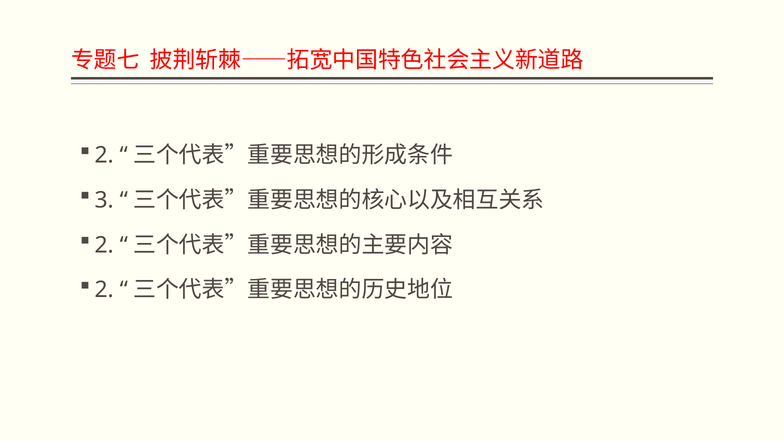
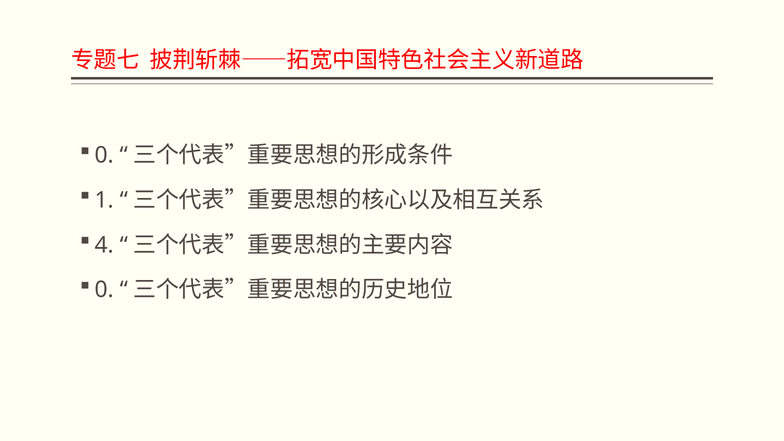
2: 2 -> 0 (104, 155)
3: 3 -> 1 (104, 200)
2: 2 -> 4 (104, 245)
2: 2 -> 0 (104, 290)
